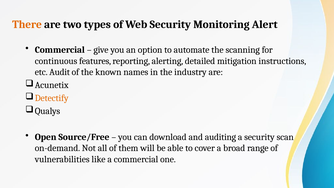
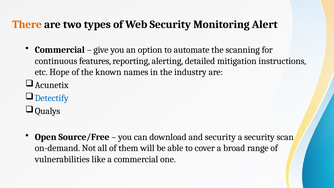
Audit: Audit -> Hope (59, 72)
Detectify colour: orange -> blue (52, 98)
and auditing: auditing -> security (220, 137)
